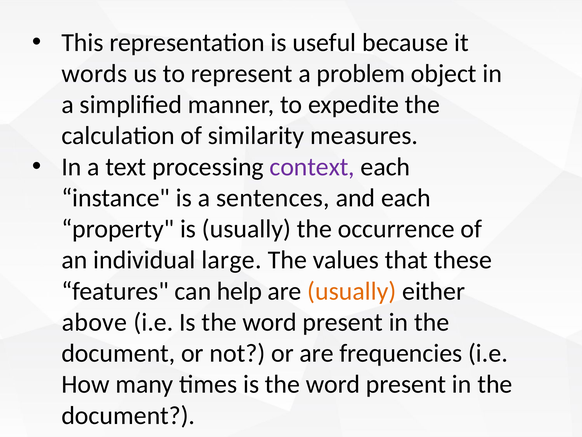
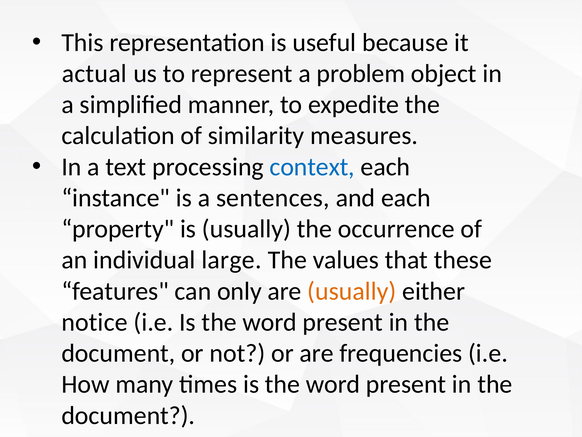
words: words -> actual (94, 73)
context colour: purple -> blue (312, 167)
help: help -> only (239, 291)
above: above -> notice (95, 322)
